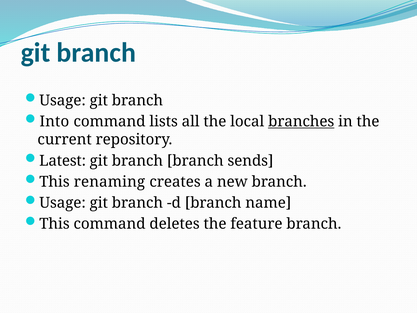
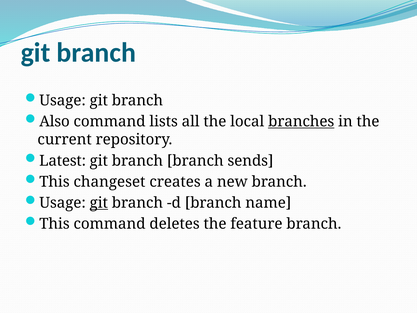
Into: Into -> Also (54, 121)
renaming: renaming -> changeset (109, 182)
git underline: none -> present (99, 203)
